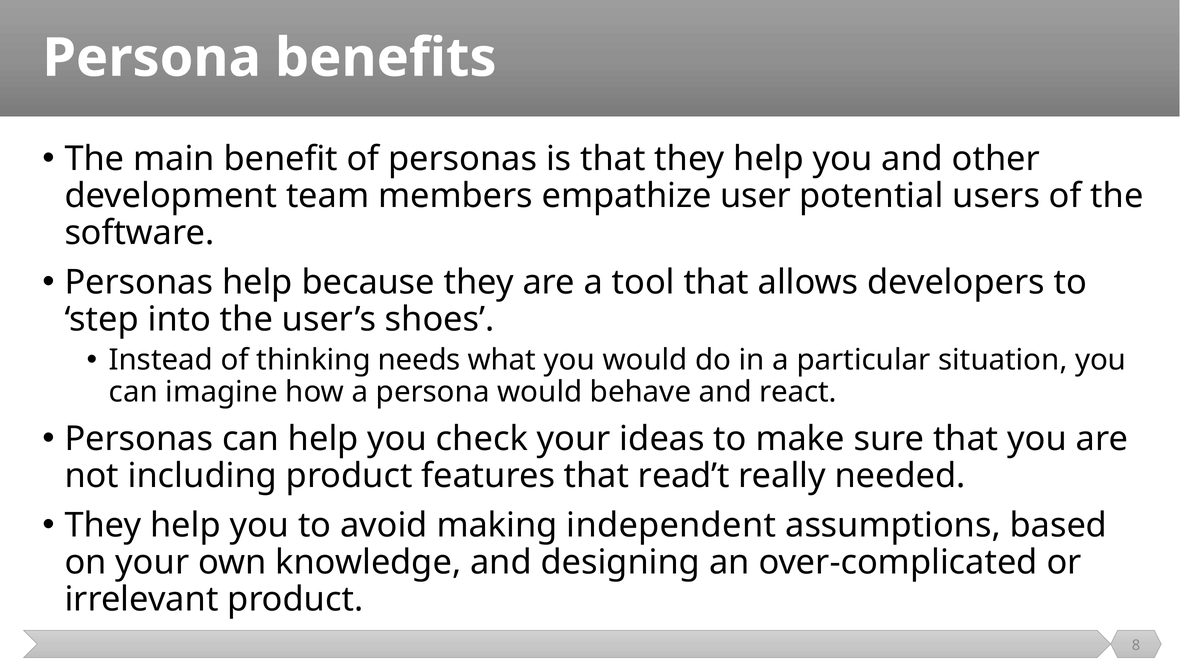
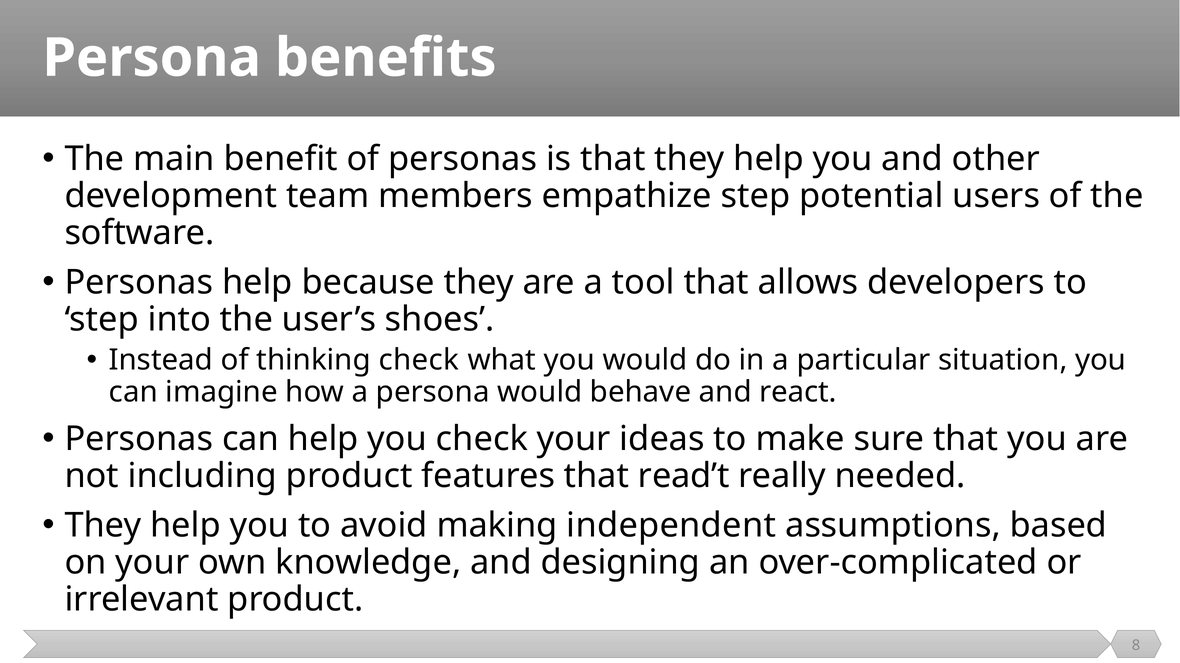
empathize user: user -> step (755, 196)
thinking needs: needs -> check (419, 361)
